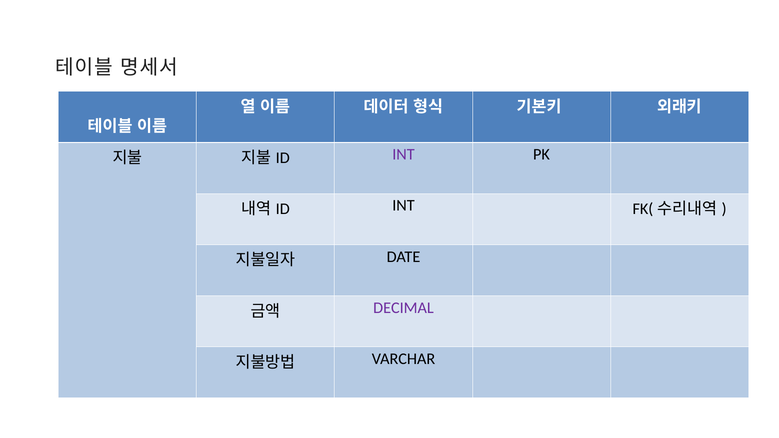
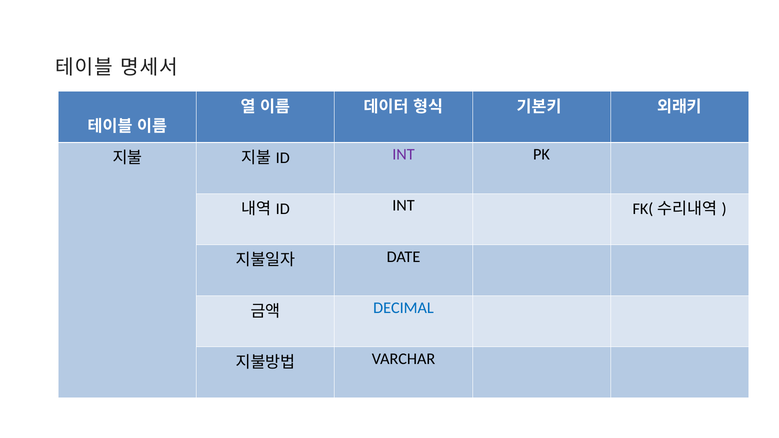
DECIMAL colour: purple -> blue (403, 308)
